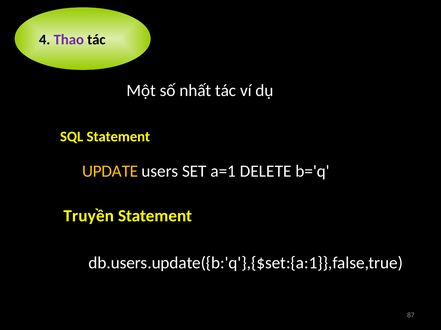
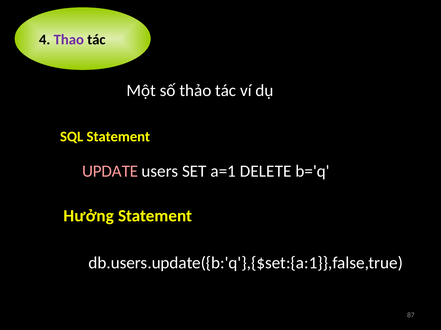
nhất: nhất -> thảo (195, 91)
UPDATE colour: yellow -> pink (110, 172)
Truyền: Truyền -> Hưởng (89, 216)
